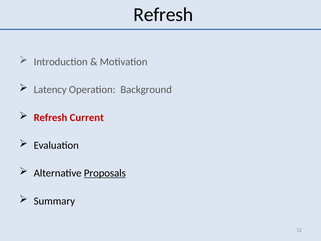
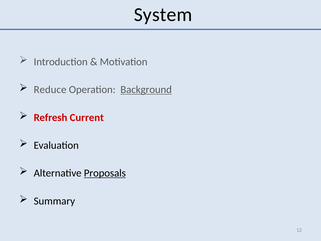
Refresh: Refresh -> System (163, 15)
Latency: Latency -> Reduce (50, 90)
Background underline: none -> present (146, 90)
